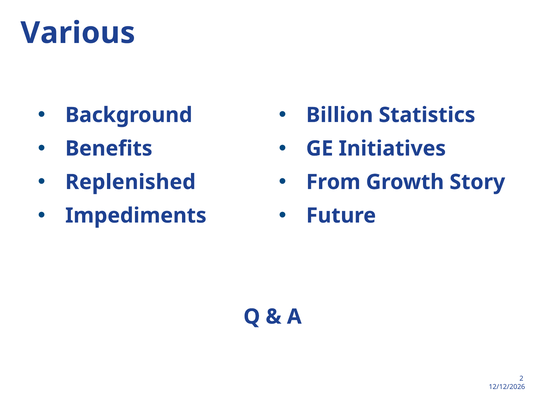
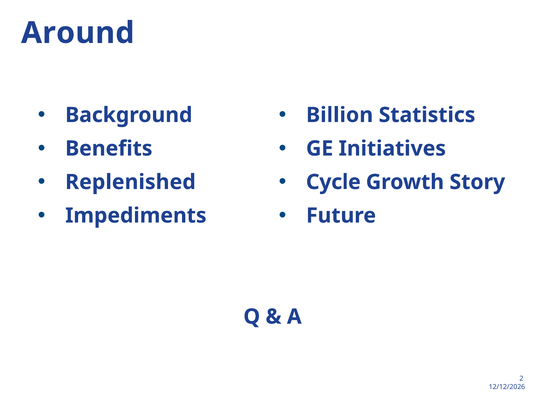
Various: Various -> Around (78, 33)
From: From -> Cycle (333, 182)
